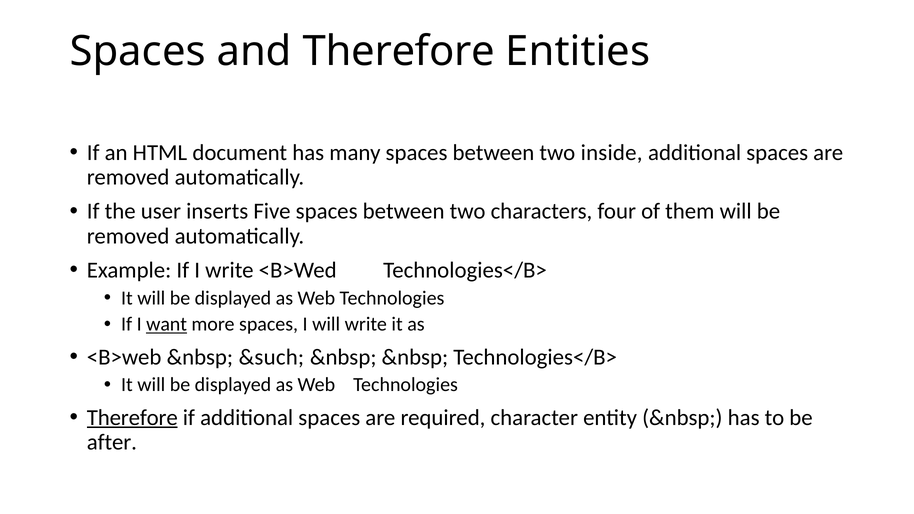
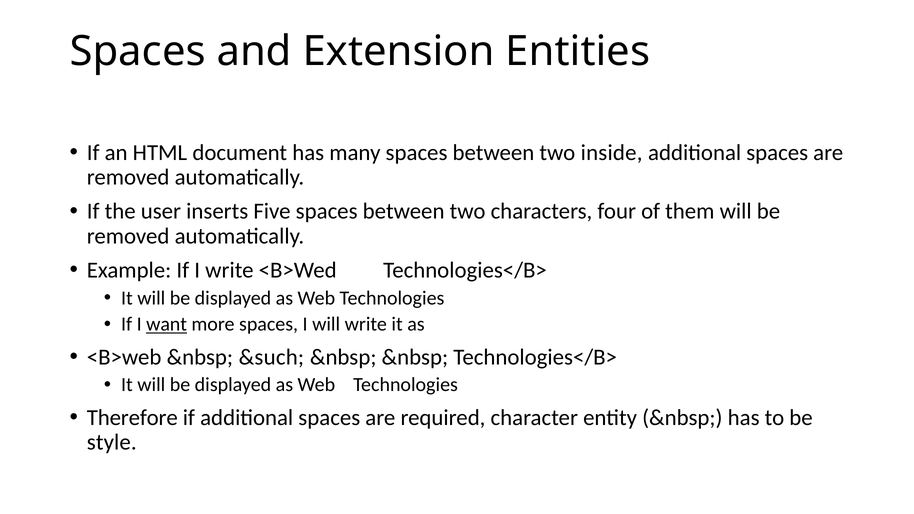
and Therefore: Therefore -> Extension (399, 52)
Therefore underline: present -> none (132, 418)
after: after -> style (112, 442)
